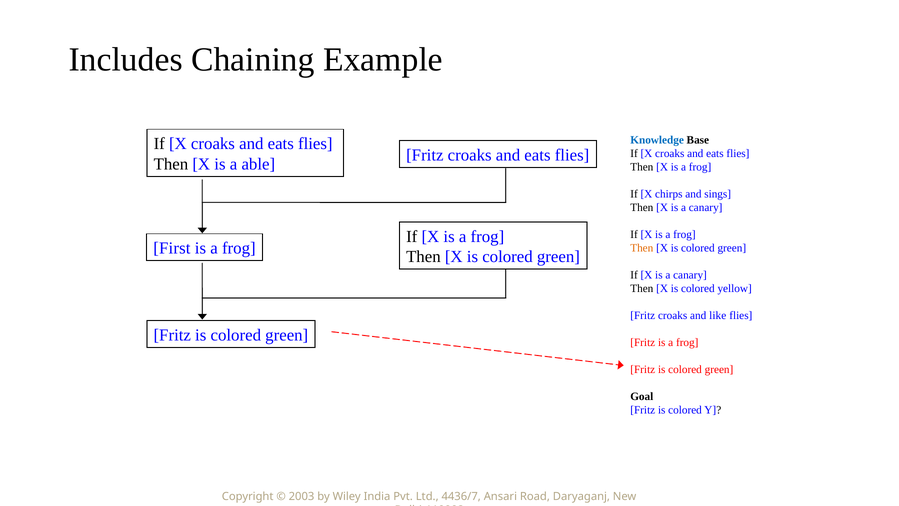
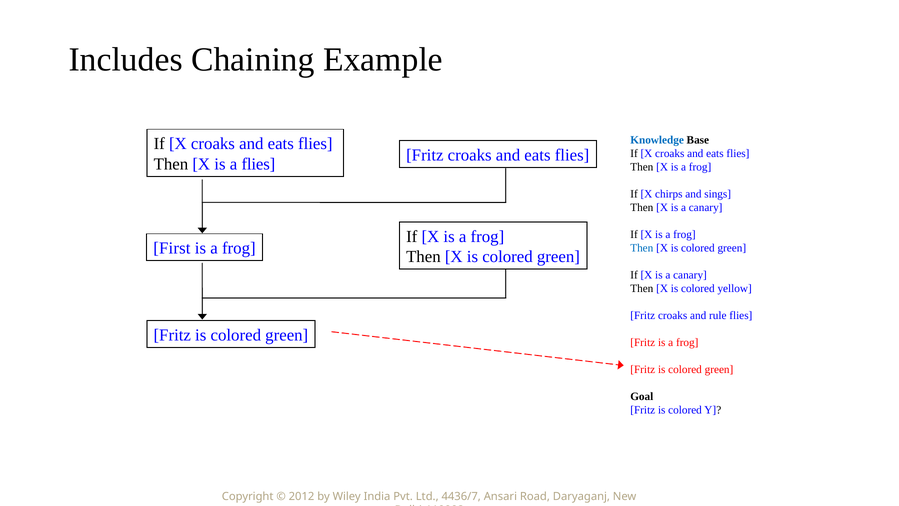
a able: able -> flies (258, 164)
Then colour: orange -> blue (642, 248)
like: like -> rule (718, 315)
2003: 2003 -> 2012 (302, 496)
